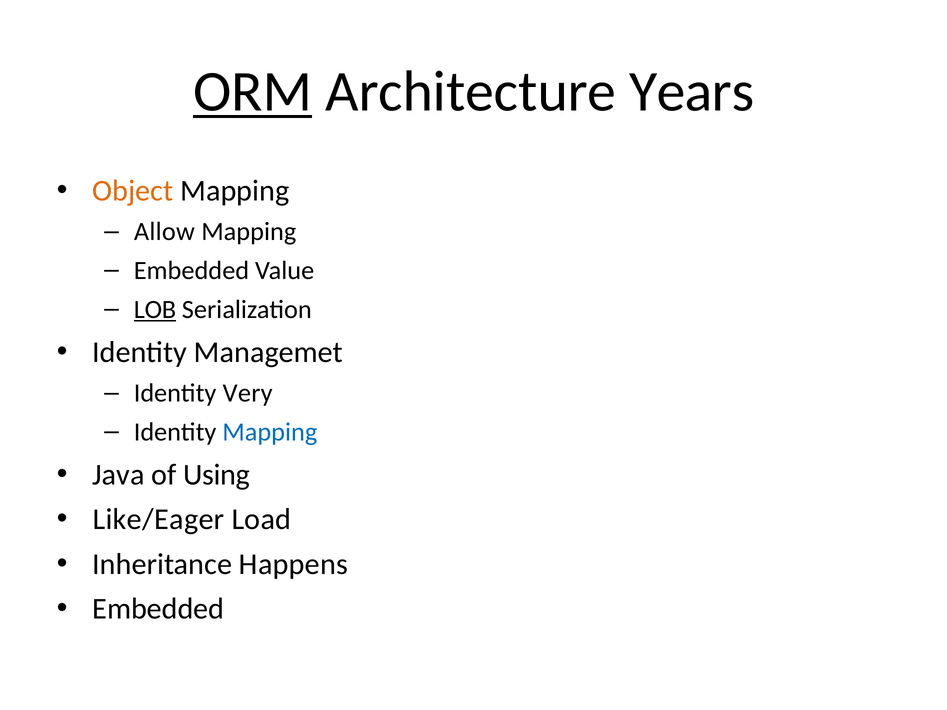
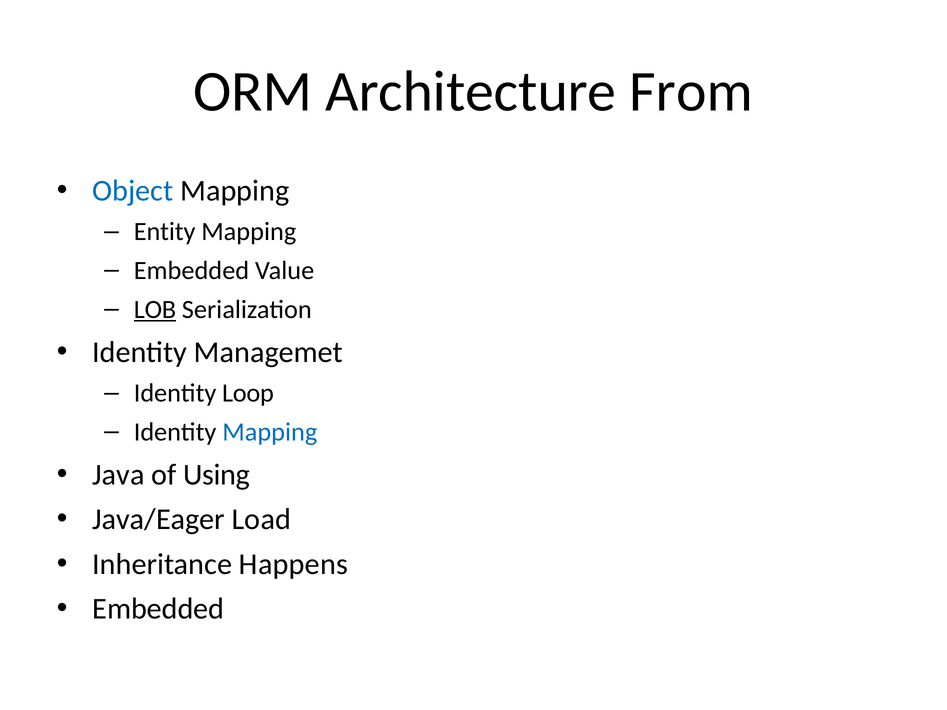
ORM underline: present -> none (253, 92)
Years: Years -> From (691, 92)
Object colour: orange -> blue (133, 191)
Allow: Allow -> Entity (165, 232)
Very: Very -> Loop (248, 393)
Like/Eager: Like/Eager -> Java/Eager (159, 520)
